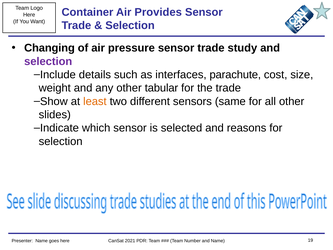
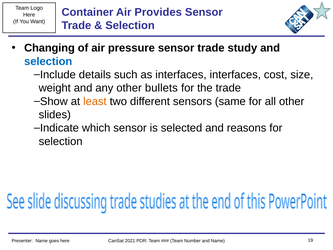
selection colour: purple -> blue (48, 61)
interfaces parachute: parachute -> interfaces (235, 75)
tabular: tabular -> bullets (161, 88)
